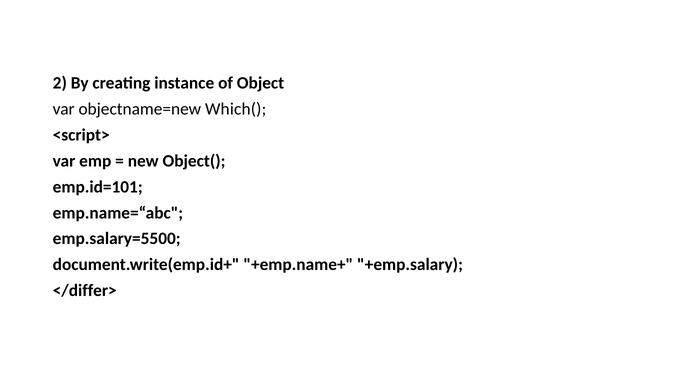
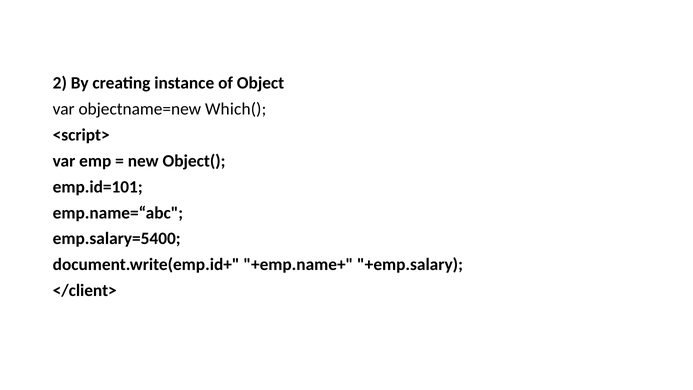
emp.salary=5500: emp.salary=5500 -> emp.salary=5400 (117, 239)
</differ>: </differ> -> </client> (85, 290)
